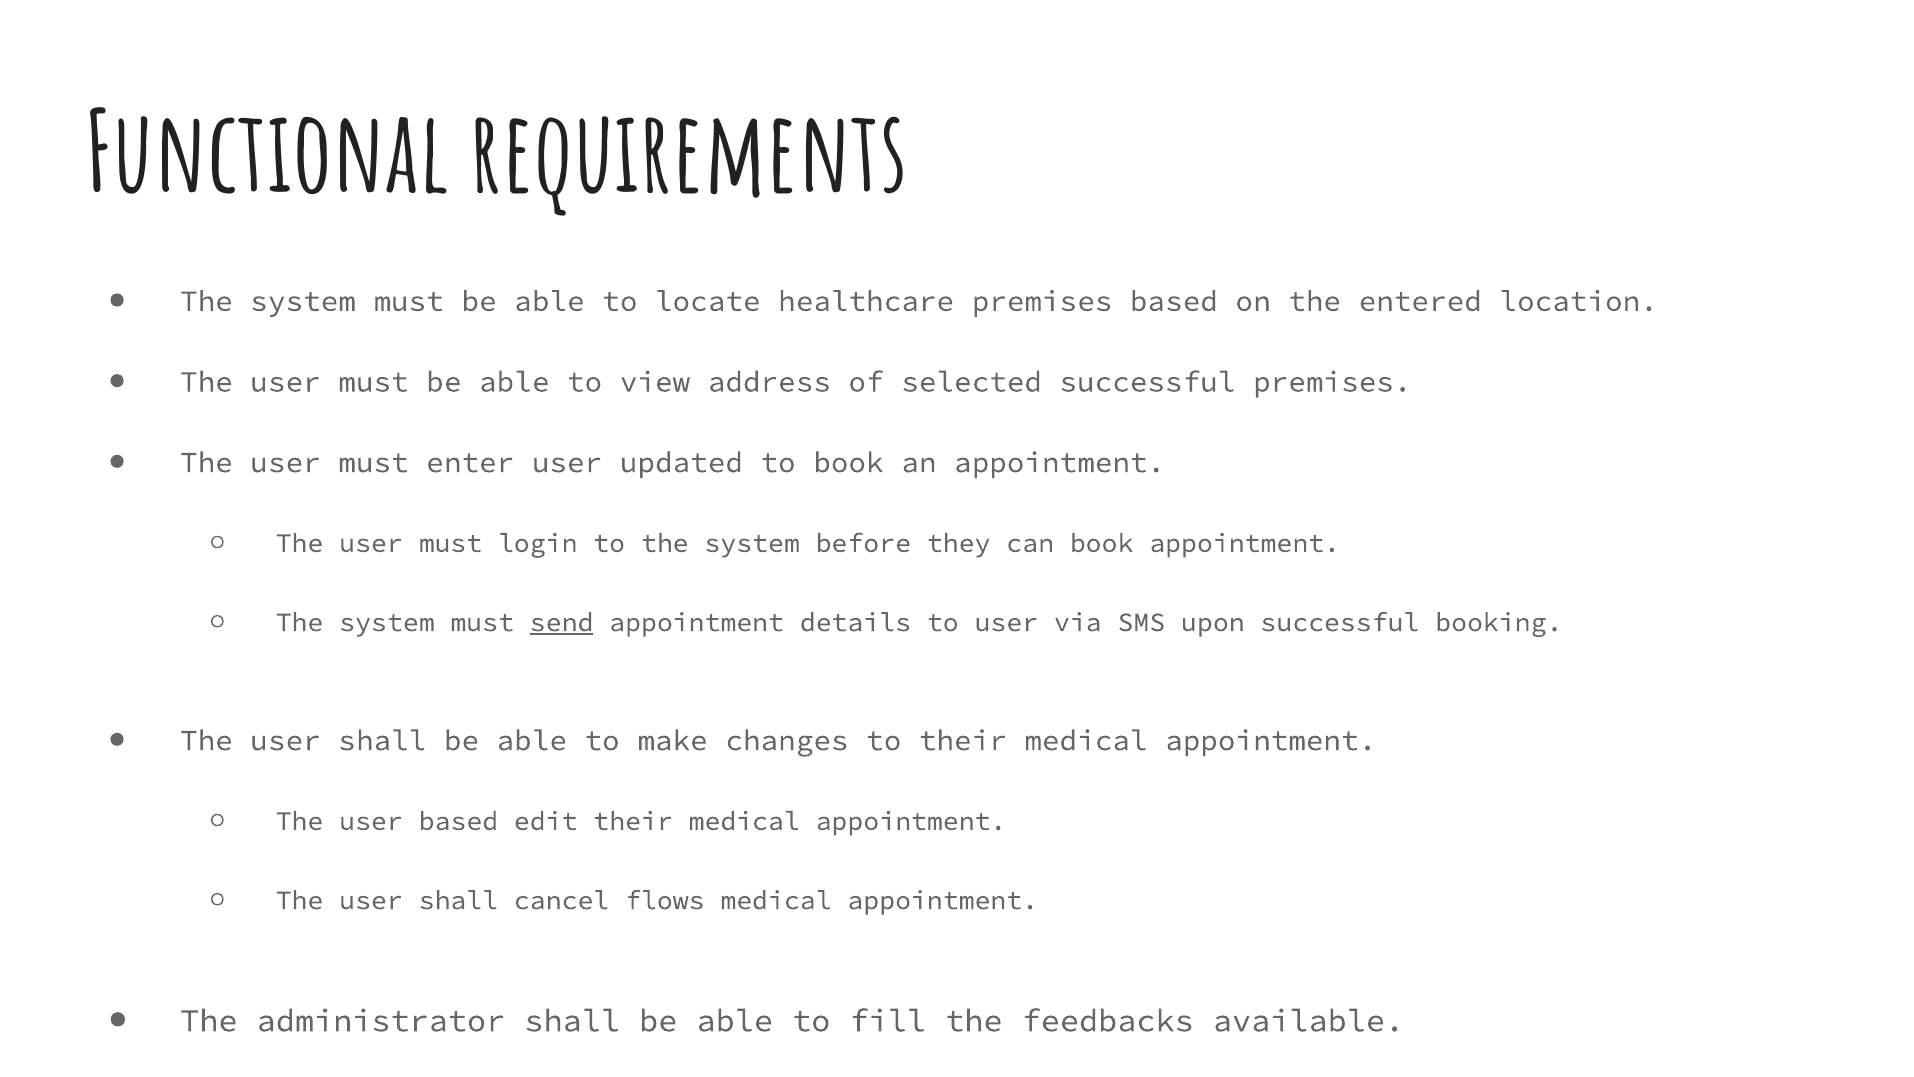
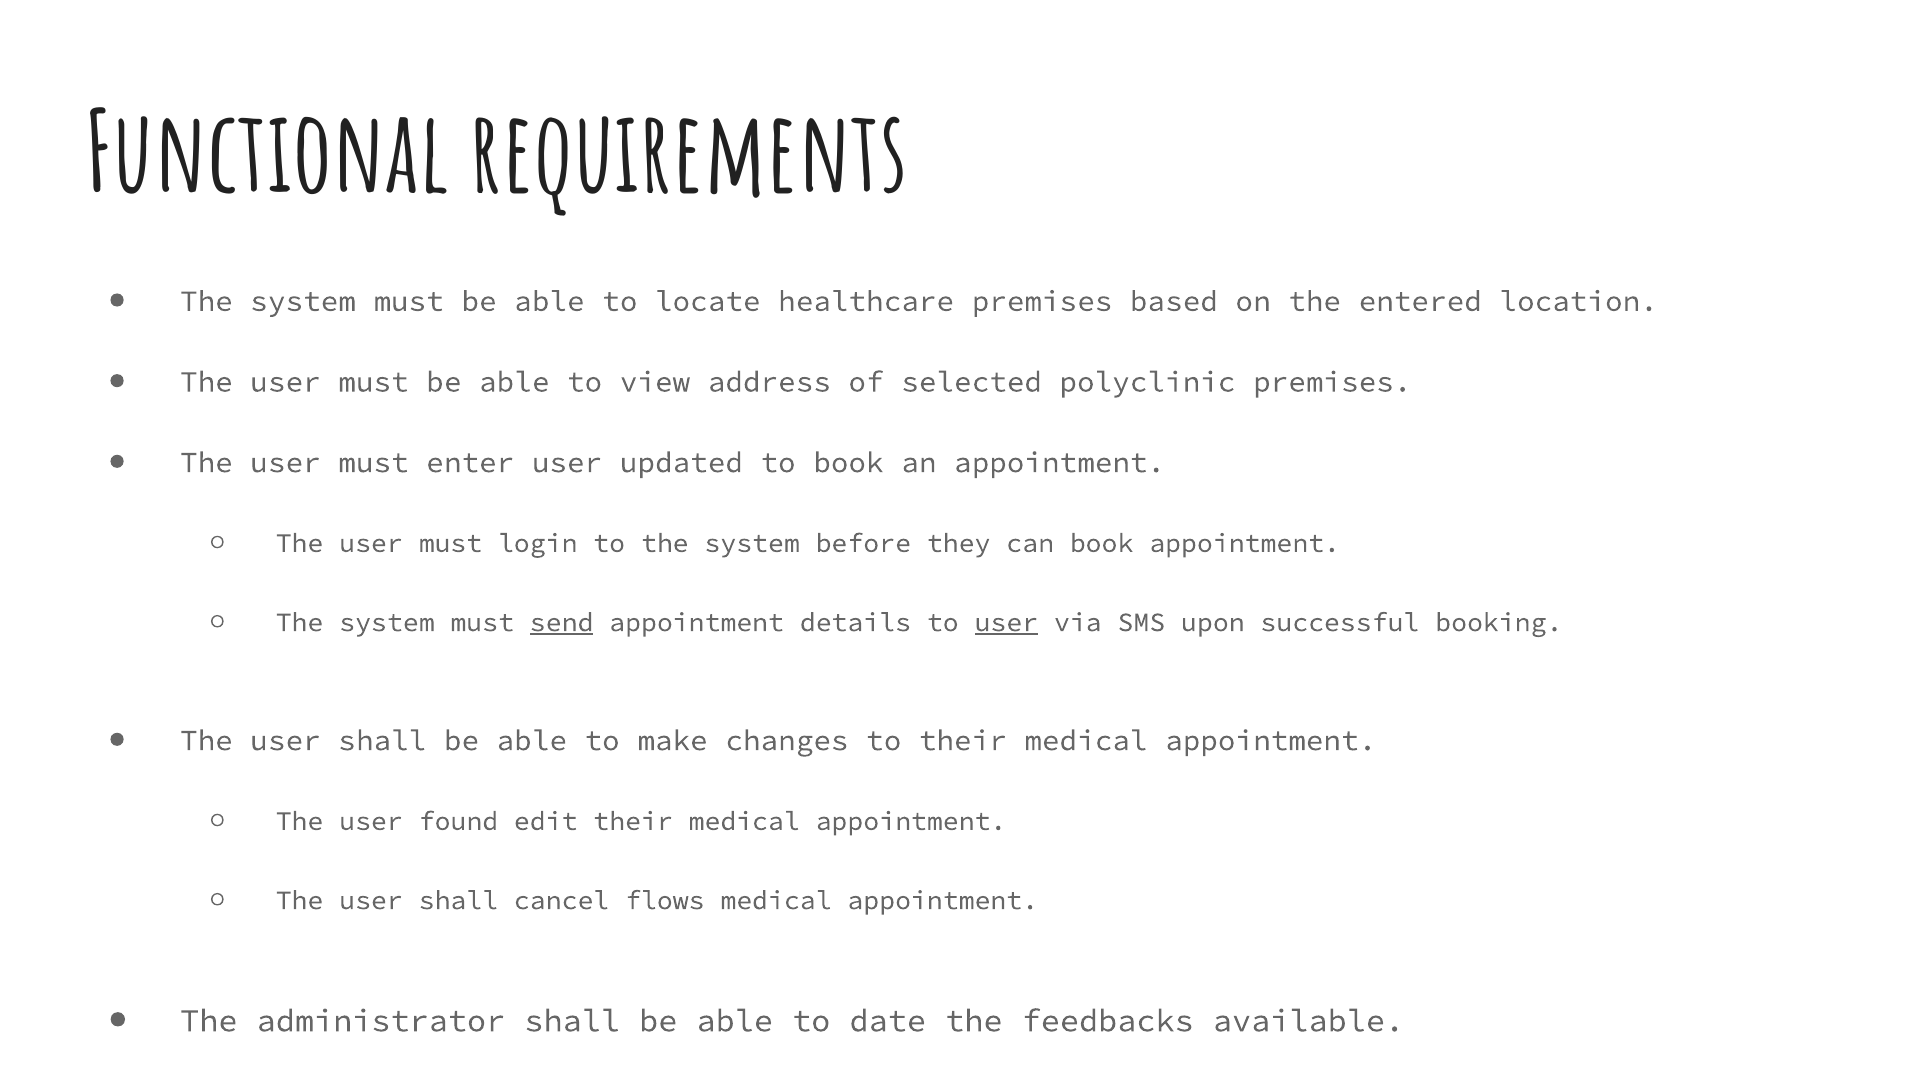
selected successful: successful -> polyclinic (1147, 382)
user underline: none -> present (1006, 622)
user based: based -> found (458, 821)
fill: fill -> date (888, 1020)
